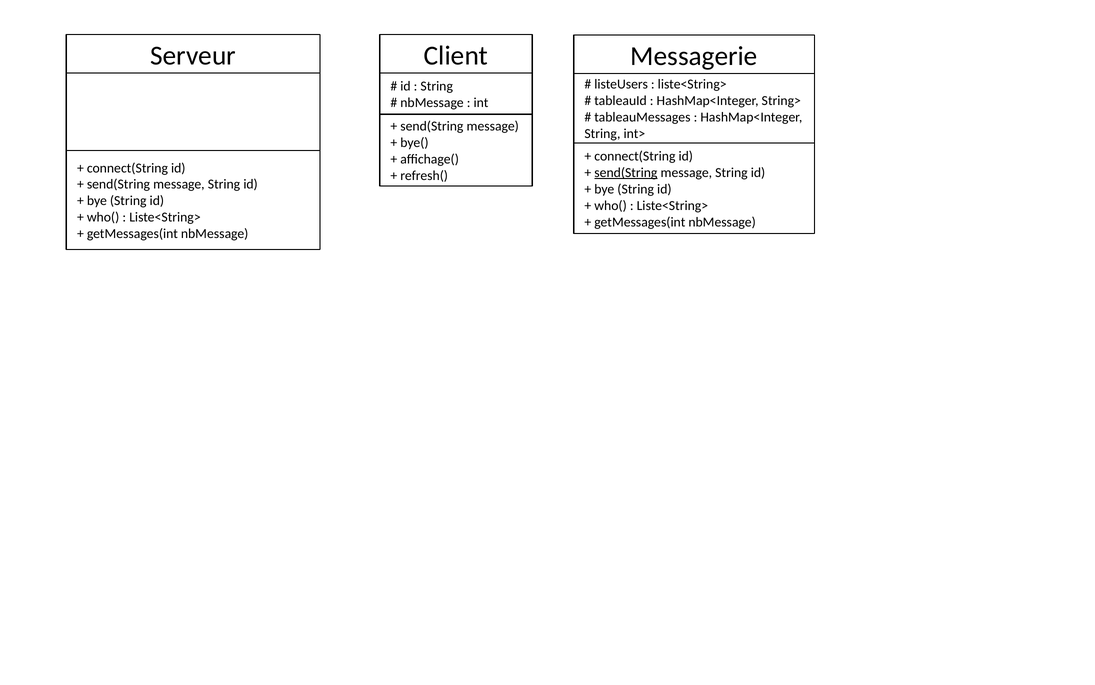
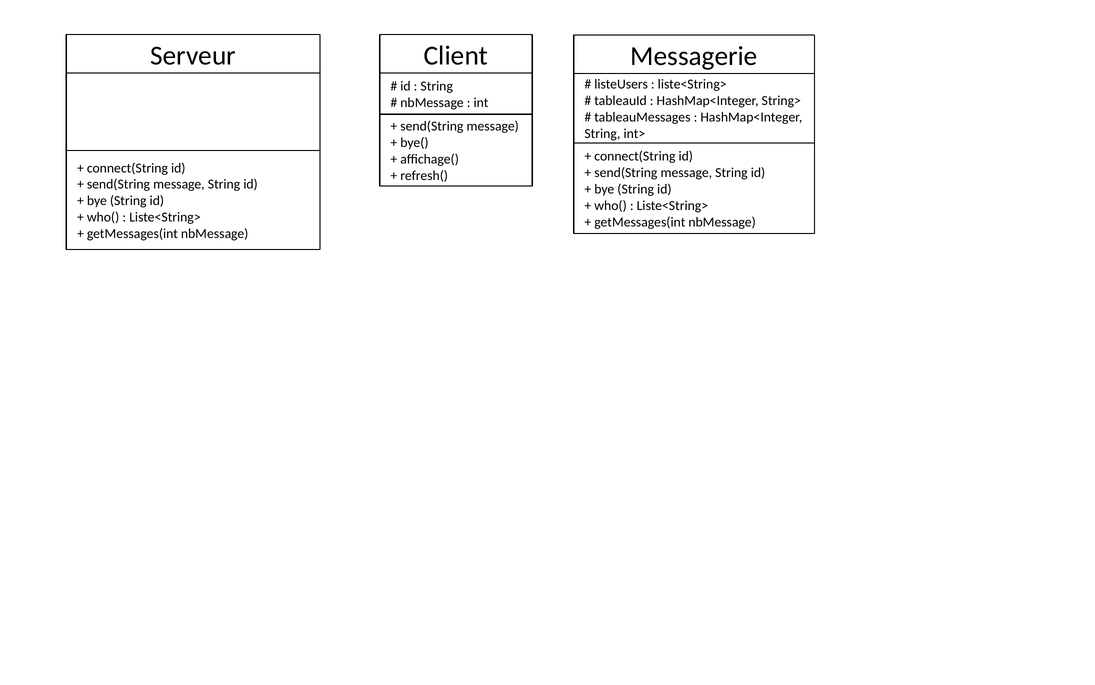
send(String underline: present -> none (626, 172)
